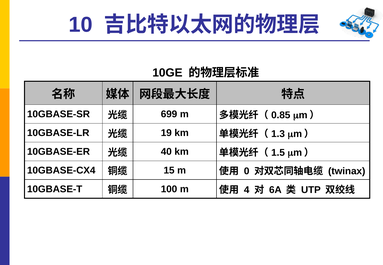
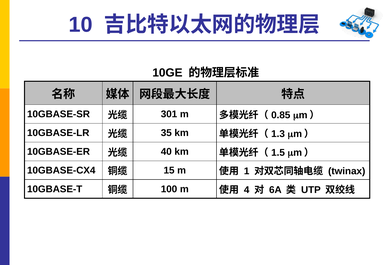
699: 699 -> 301 (169, 114)
19: 19 -> 35 (166, 133)
0: 0 -> 1 (247, 171)
